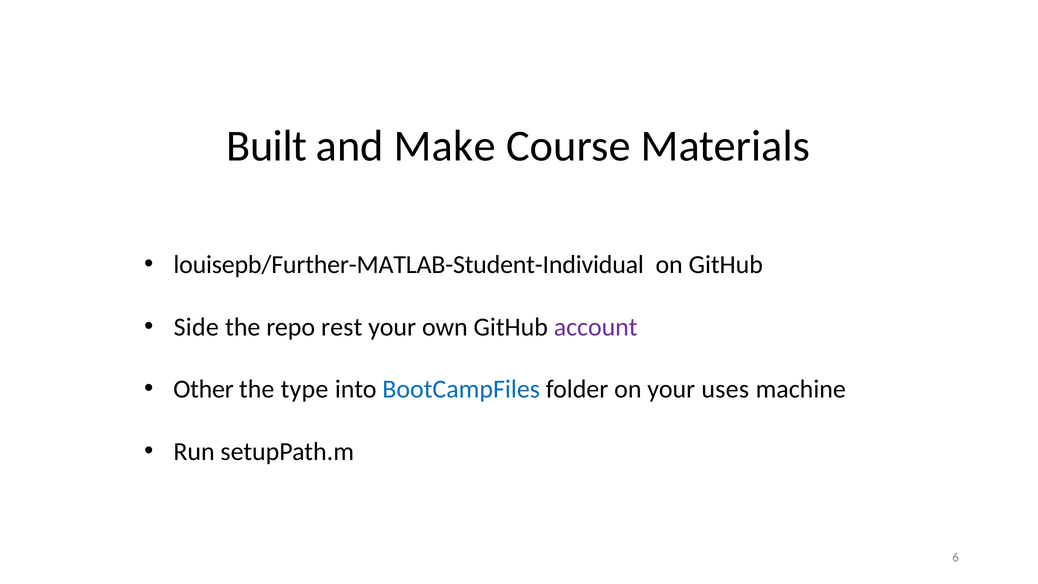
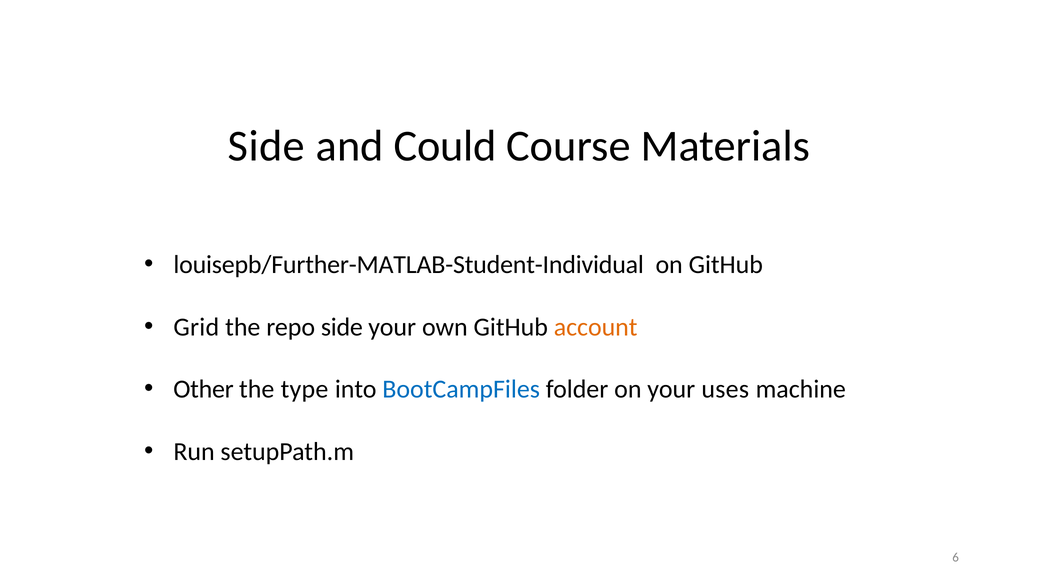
Built: Built -> Side (266, 146)
Make: Make -> Could (445, 146)
Side: Side -> Grid (196, 327)
repo rest: rest -> side (342, 327)
account colour: purple -> orange (596, 327)
